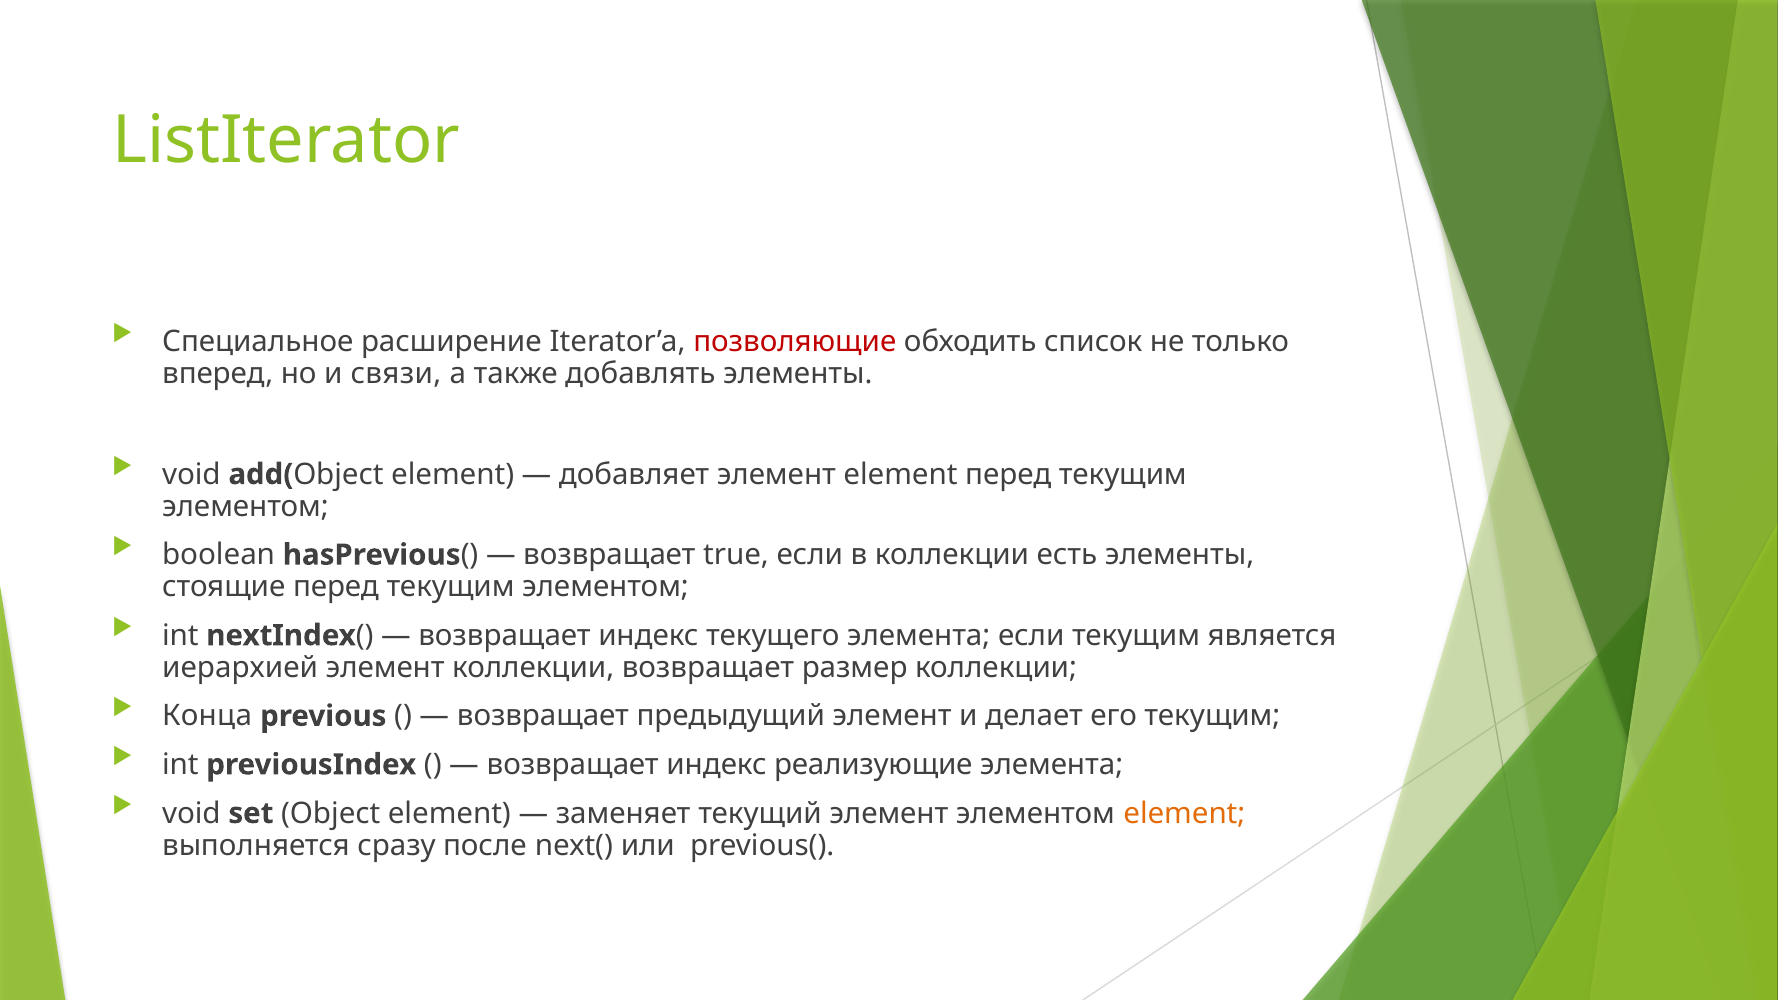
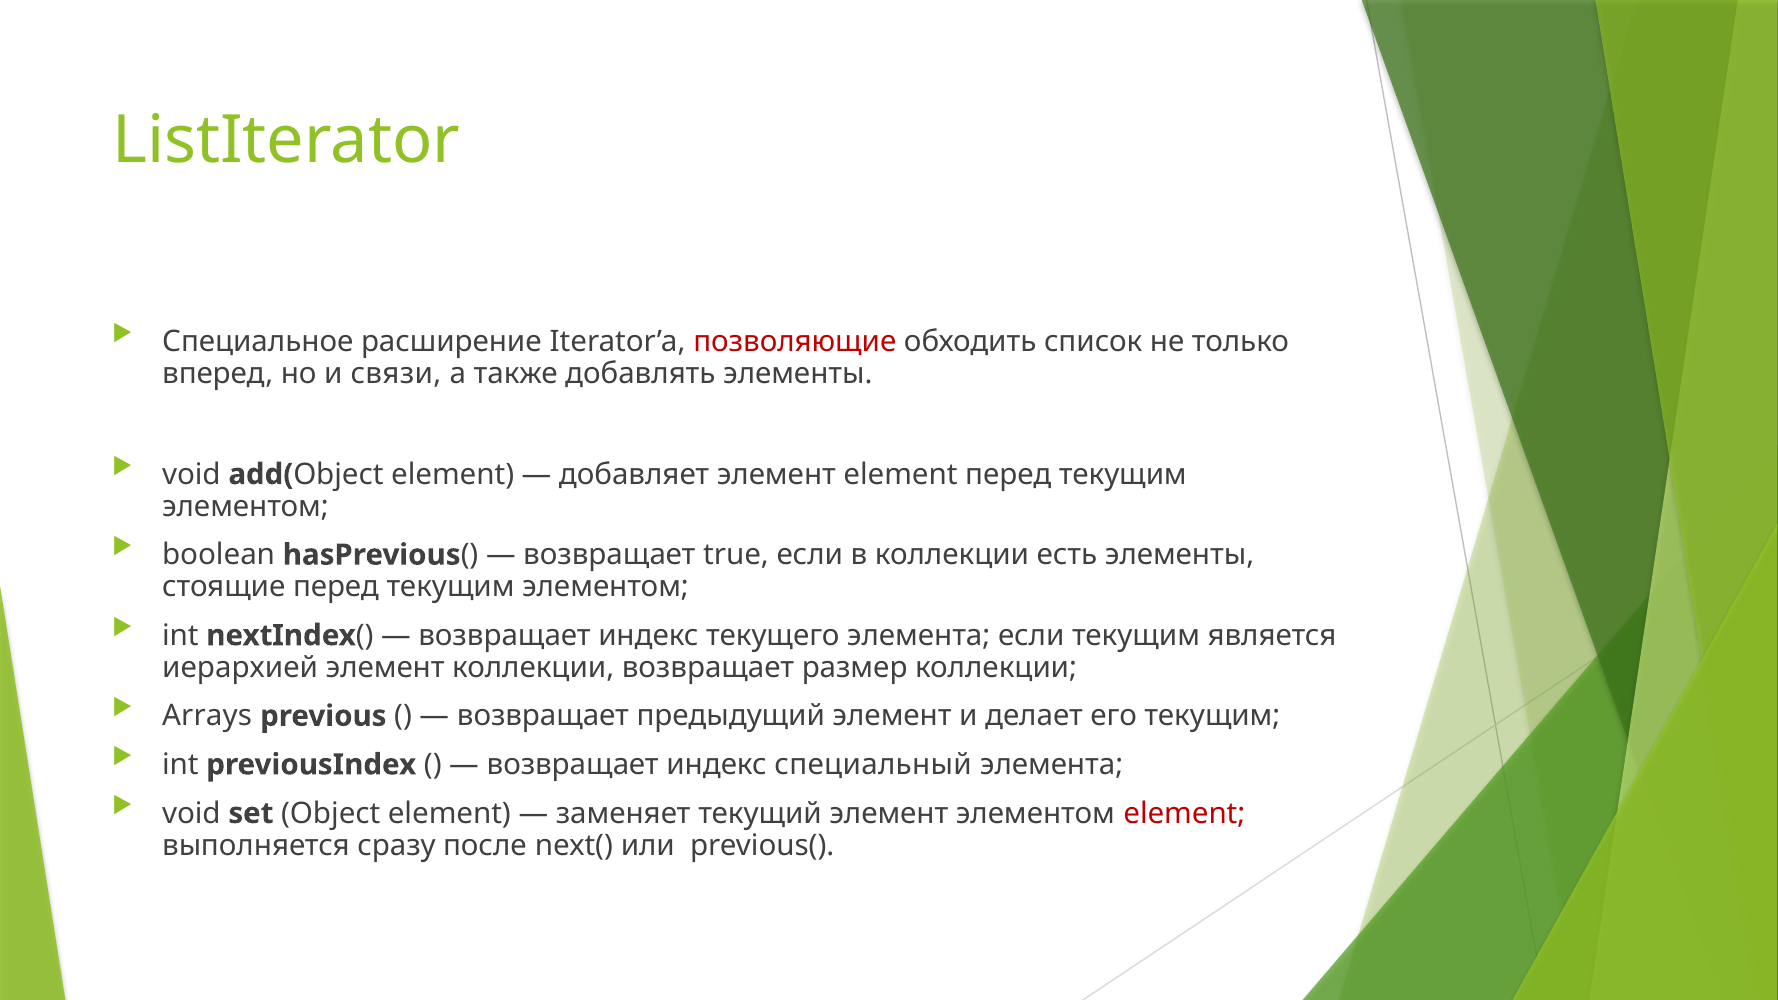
Конца: Конца -> Arrays (207, 716)
реализующие: реализующие -> специальный (873, 765)
element colour: orange -> red (1184, 813)
